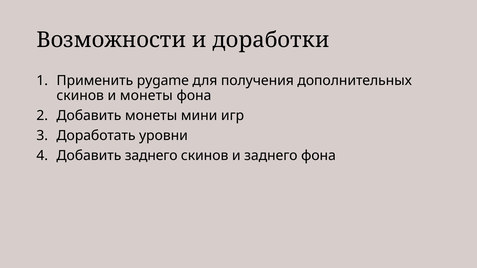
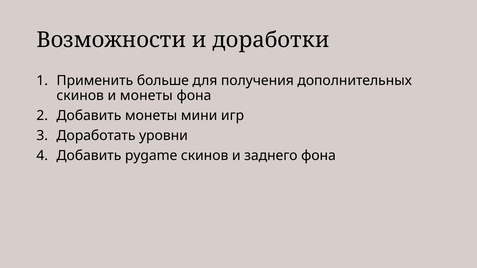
pygame: pygame -> больше (163, 81)
Добавить заднего: заднего -> pygame (151, 156)
